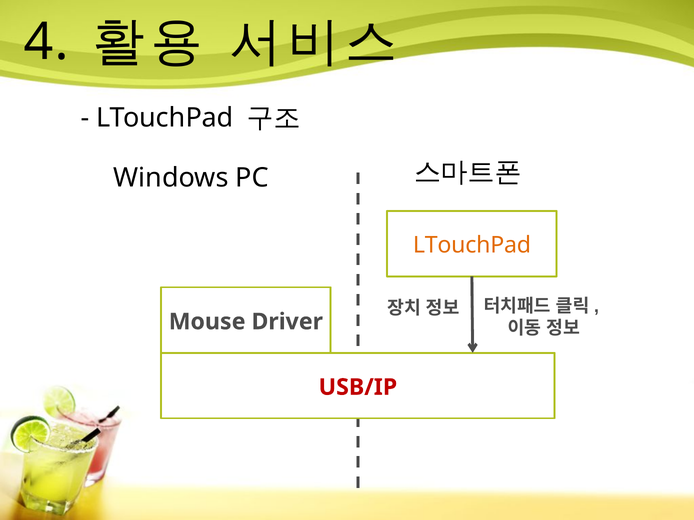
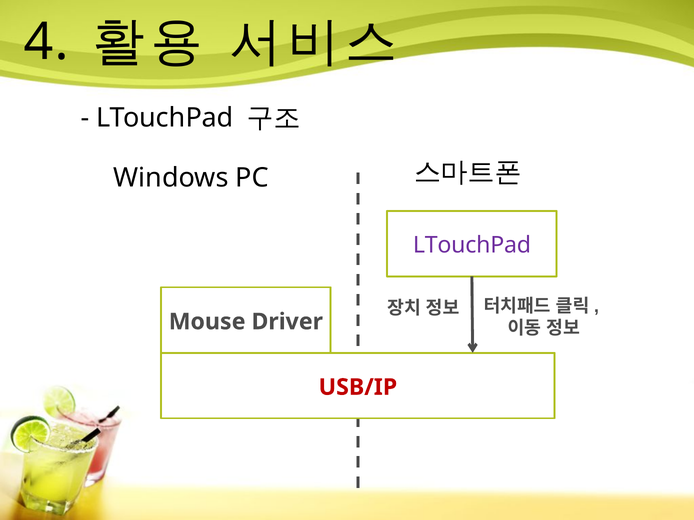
LTouchPad colour: orange -> purple (472, 245)
